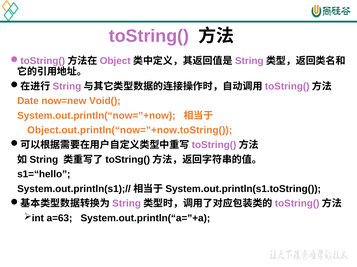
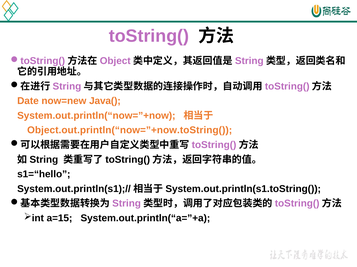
Void(: Void( -> Java( (105, 101)
a=63: a=63 -> a=15 (59, 219)
